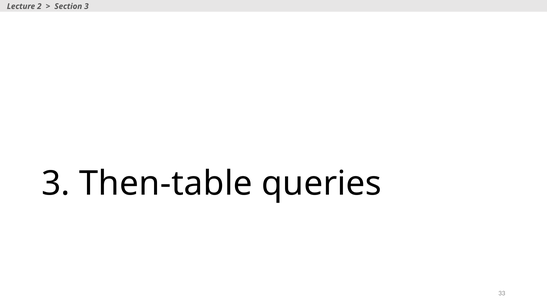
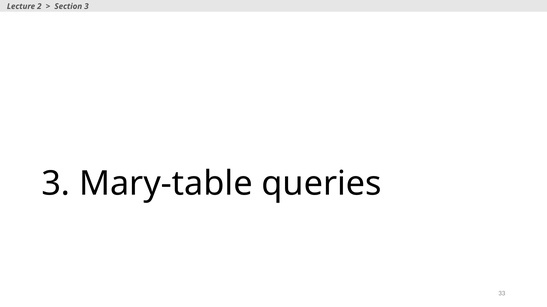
Then-table: Then-table -> Mary-table (166, 184)
